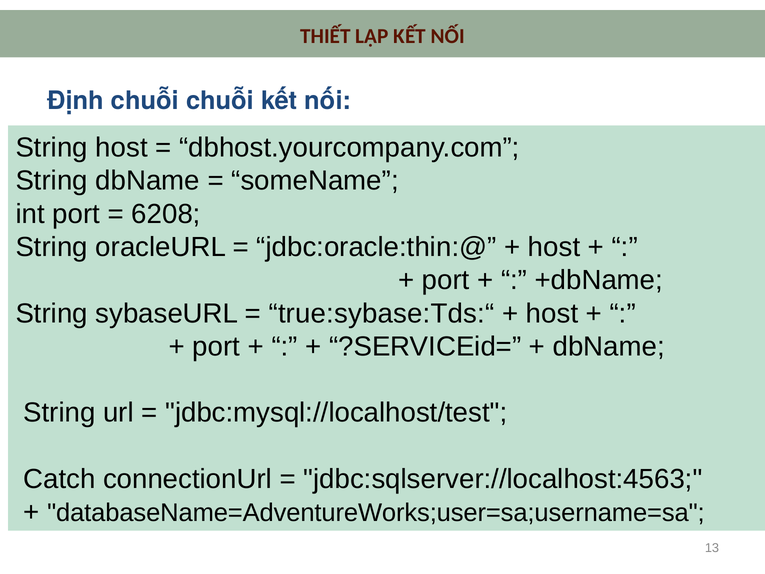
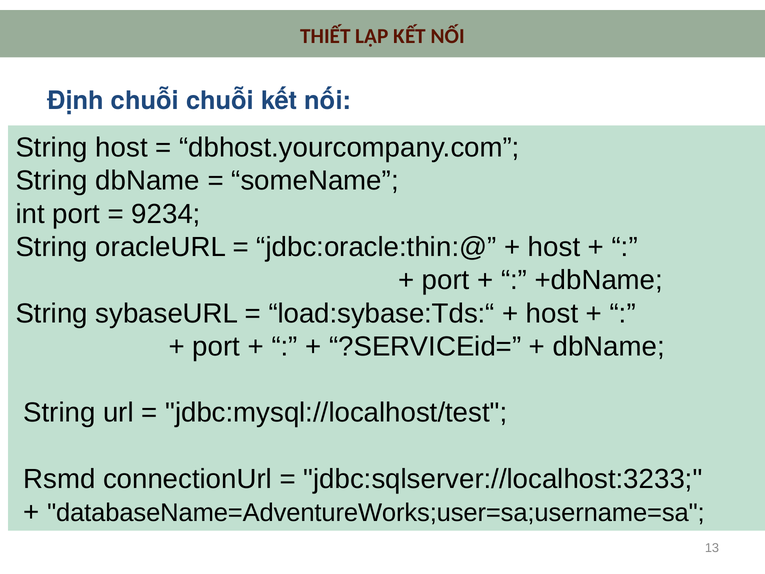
6208: 6208 -> 9234 (166, 214)
true:sybase:Tds:“: true:sybase:Tds:“ -> load:sybase:Tds:“ (382, 313)
Catch: Catch -> Rsmd (59, 479)
jdbc:sqlserver://localhost:4563: jdbc:sqlserver://localhost:4563 -> jdbc:sqlserver://localhost:3233 (503, 479)
